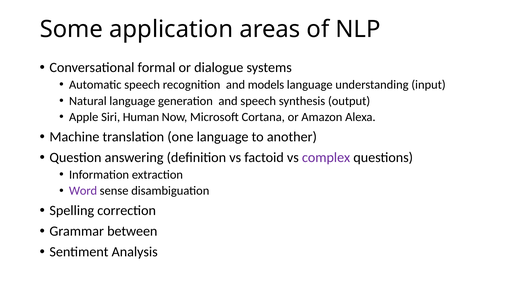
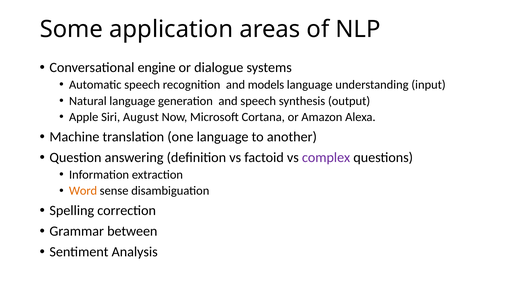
formal: formal -> engine (157, 68)
Human: Human -> August (141, 117)
Word colour: purple -> orange (83, 191)
